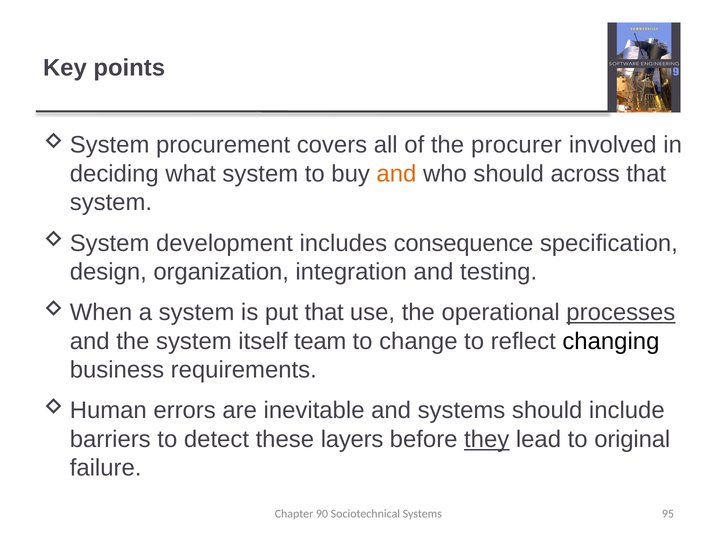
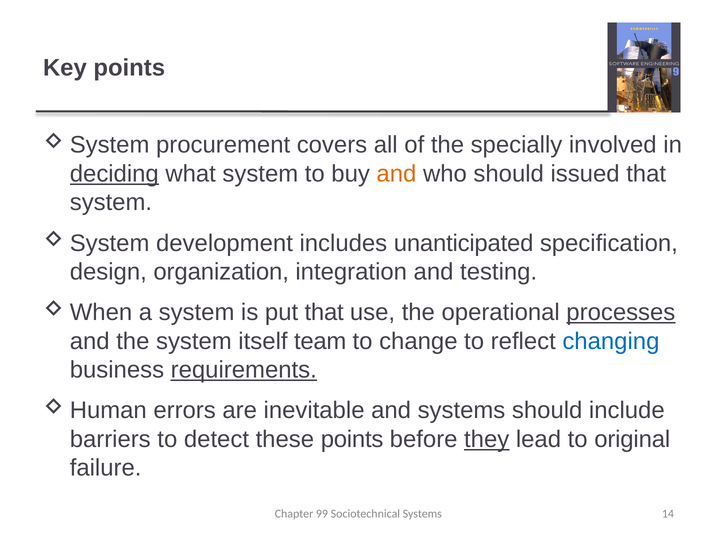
procurer: procurer -> specially (516, 145)
deciding underline: none -> present (114, 174)
across: across -> issued (585, 174)
consequence: consequence -> unanticipated (464, 243)
changing colour: black -> blue (611, 341)
requirements underline: none -> present (244, 370)
these layers: layers -> points (352, 439)
90: 90 -> 99 (322, 513)
95: 95 -> 14 (668, 513)
